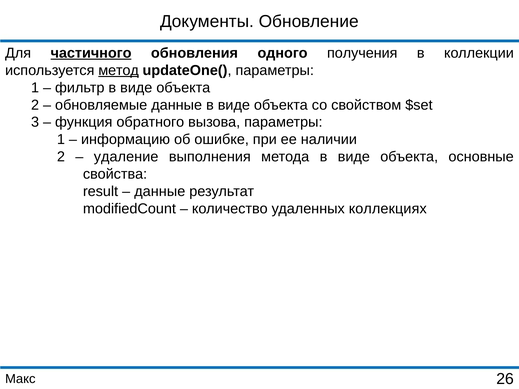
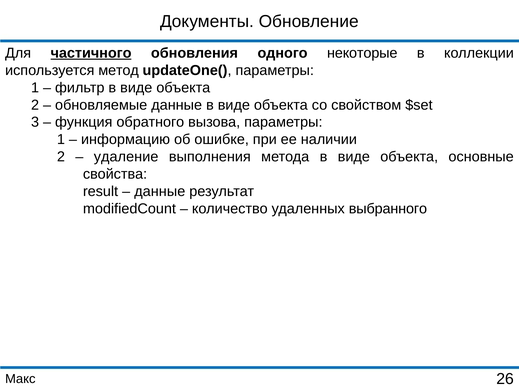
получения: получения -> некоторые (362, 53)
метод underline: present -> none (119, 70)
коллекциях: коллекциях -> выбранного (388, 209)
